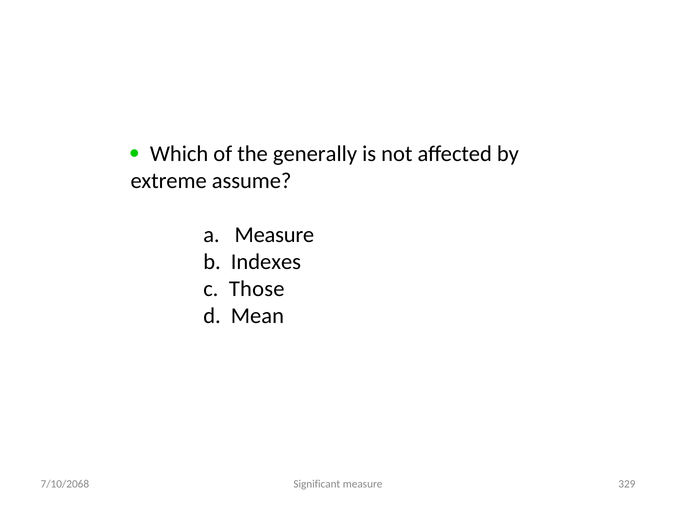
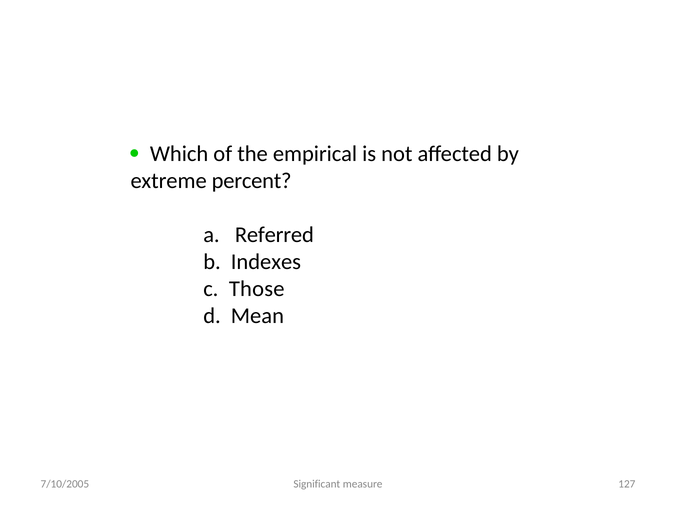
generally: generally -> empirical (315, 154)
assume: assume -> percent (252, 181)
a Measure: Measure -> Referred (274, 235)
329: 329 -> 127 (627, 484)
7/10/2068: 7/10/2068 -> 7/10/2005 (65, 484)
